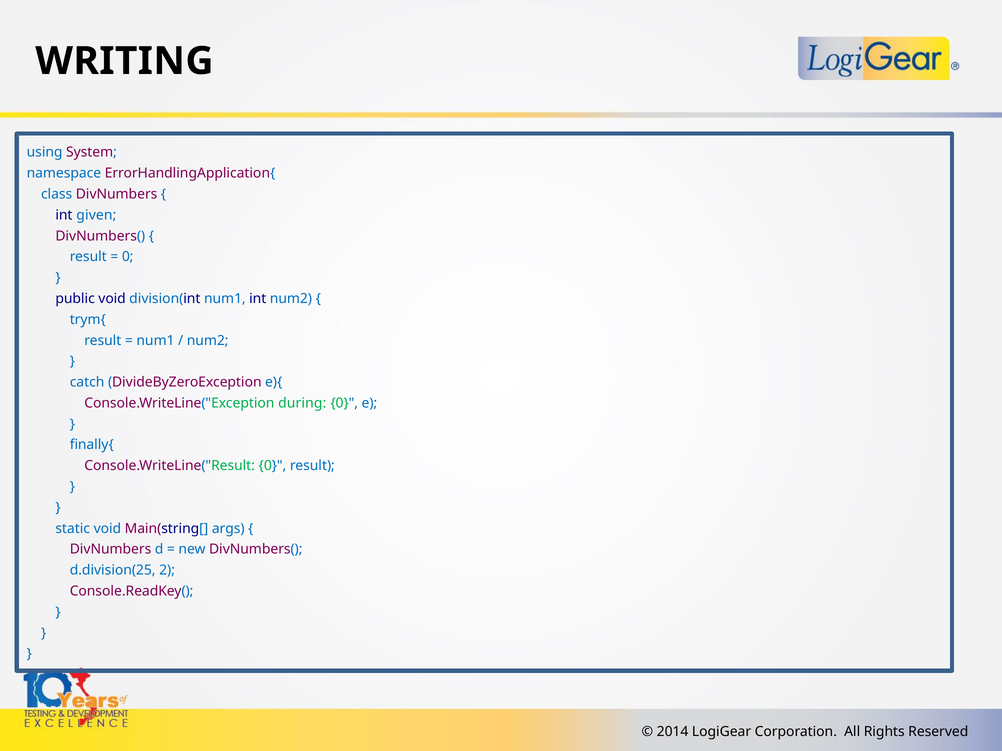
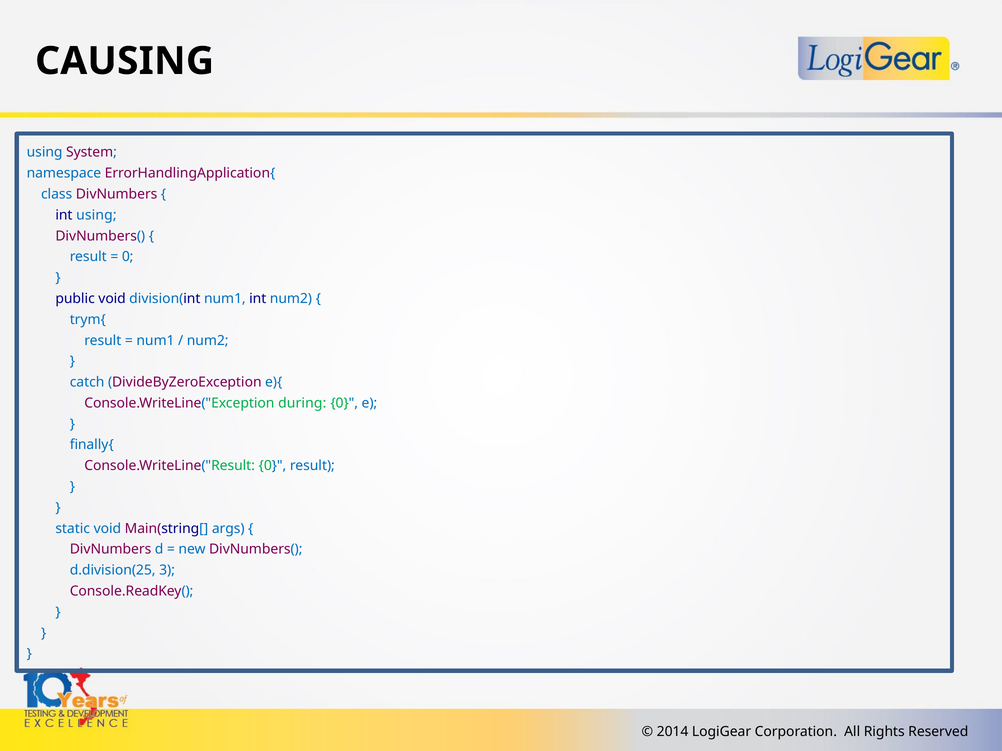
WRITING: WRITING -> CAUSING (125, 61)
int given: given -> using (96, 215)
2: 2 -> 3 (167, 571)
